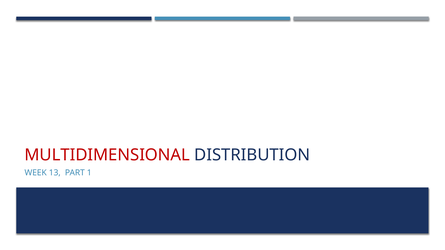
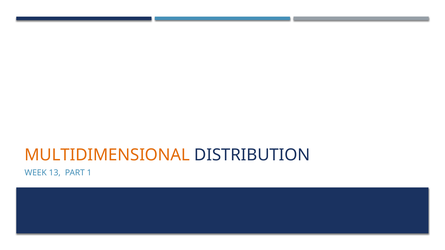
MULTIDIMENSIONAL colour: red -> orange (107, 155)
